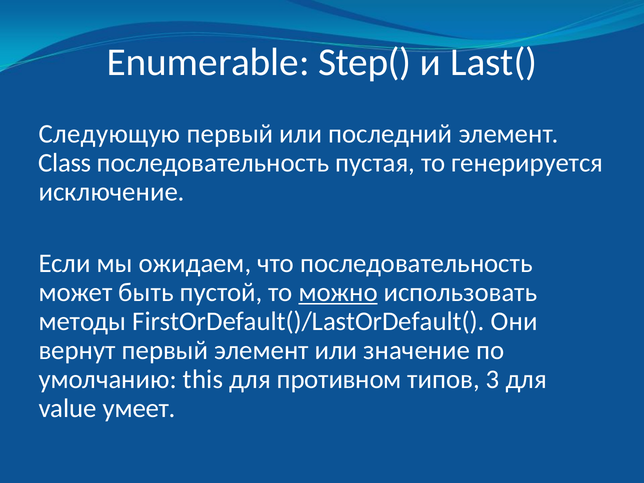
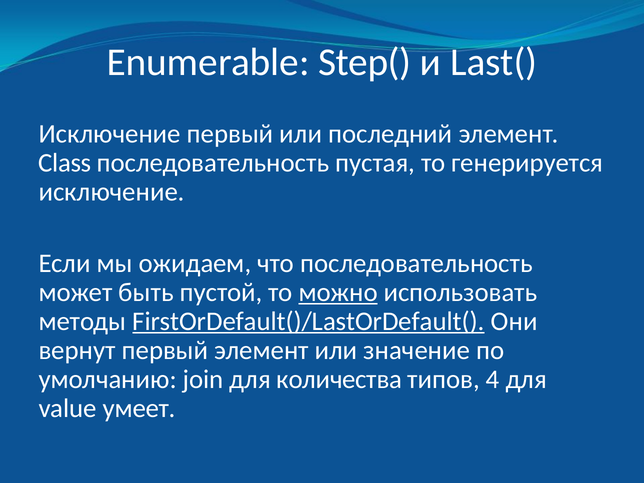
Следующую: Следующую -> Исключение (110, 134)
FirstOrDefault()/LastOrDefault( underline: none -> present (308, 321)
this: this -> join (203, 379)
противном: противном -> количества (339, 379)
3: 3 -> 4 (493, 379)
